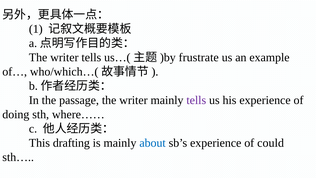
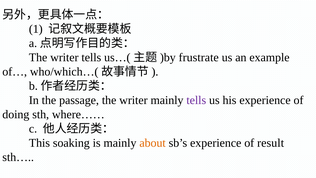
drafting: drafting -> soaking (71, 143)
about colour: blue -> orange (153, 143)
could: could -> result (271, 143)
